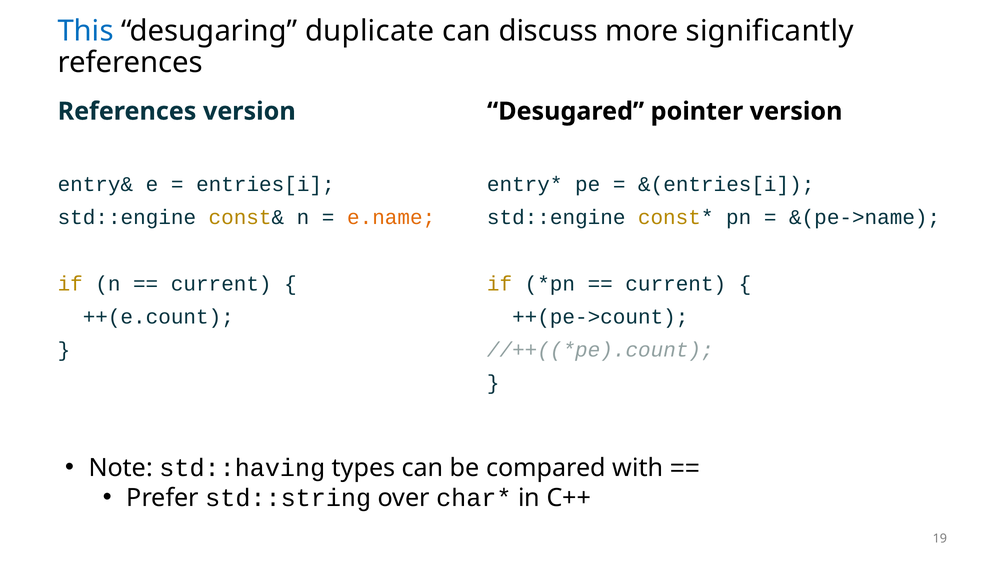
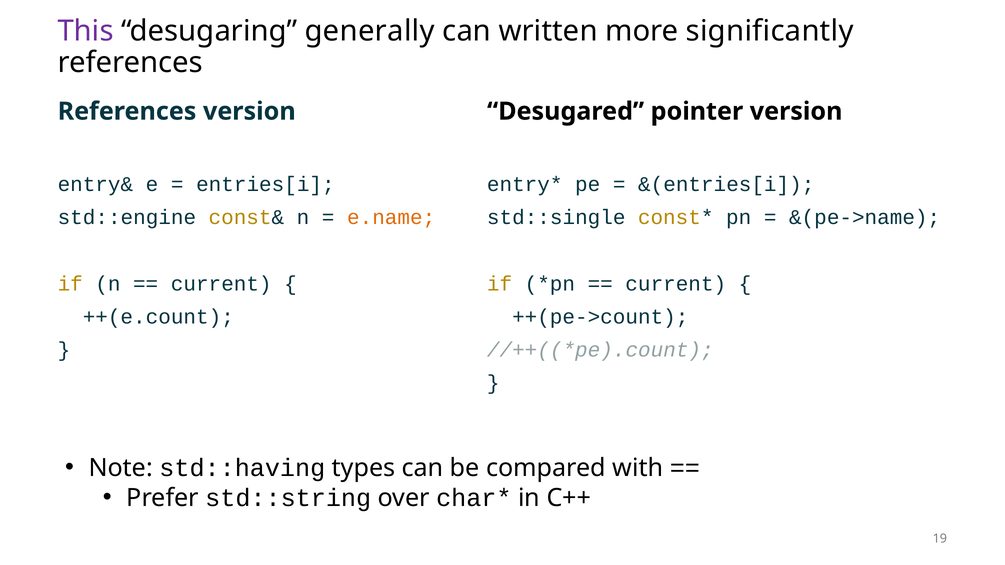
This colour: blue -> purple (86, 31)
duplicate: duplicate -> generally (370, 31)
discuss: discuss -> written (548, 31)
std::engine: std::engine -> std::single (556, 218)
